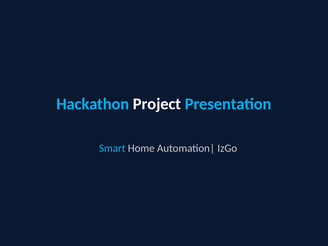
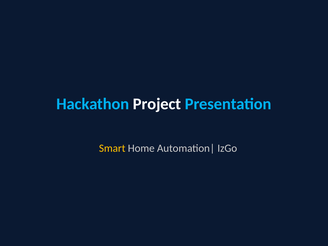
Smart colour: light blue -> yellow (112, 148)
